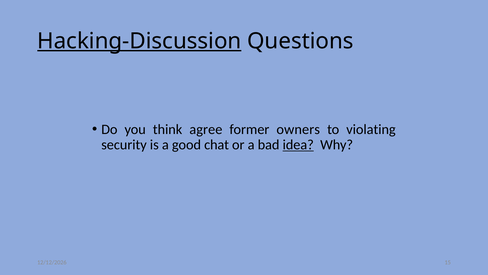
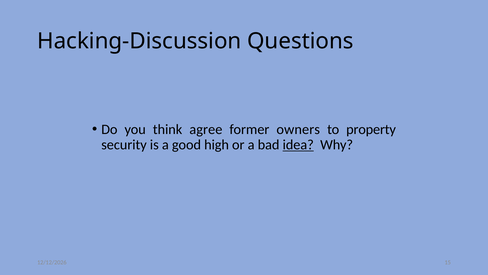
Hacking-Discussion underline: present -> none (139, 41)
violating: violating -> property (371, 129)
chat: chat -> high (217, 145)
